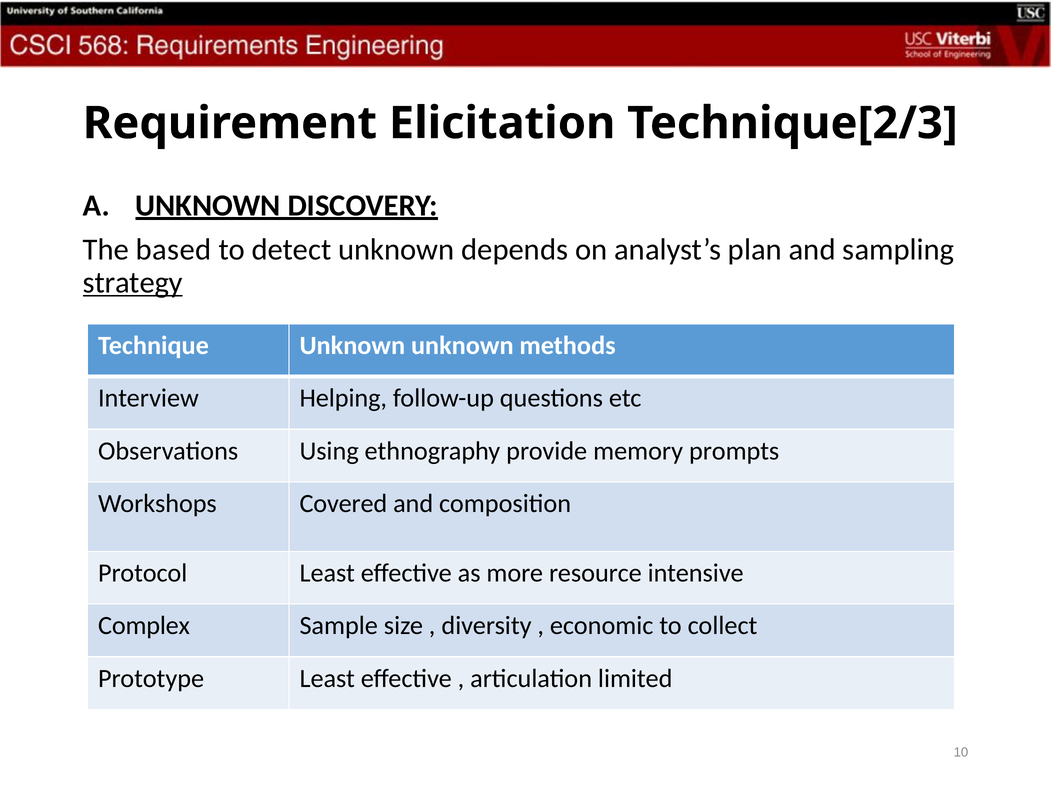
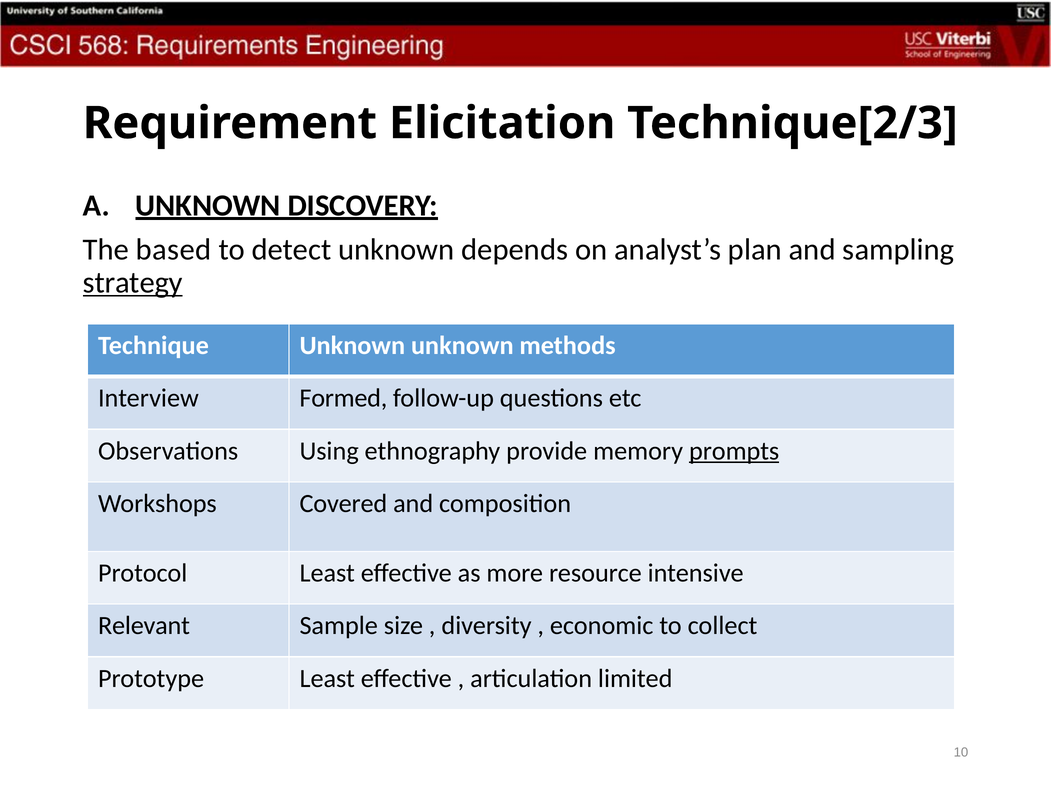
Helping: Helping -> Formed (343, 398)
prompts underline: none -> present (734, 451)
Complex: Complex -> Relevant (144, 626)
